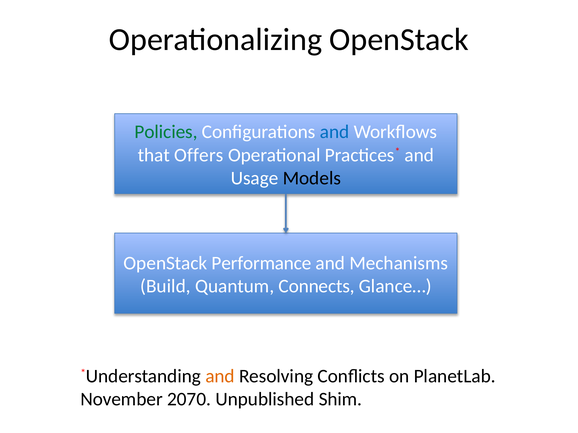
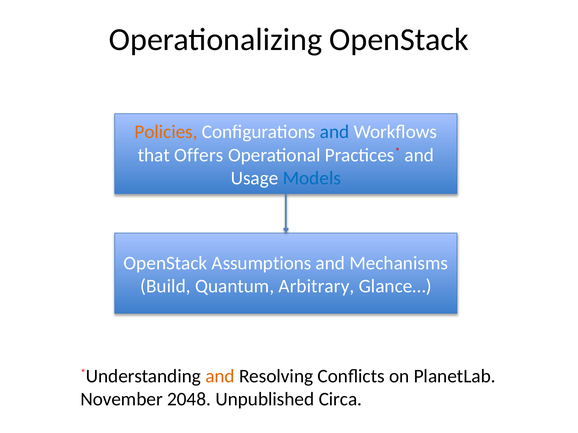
Policies colour: green -> orange (166, 132)
Models colour: black -> blue (312, 178)
Performance: Performance -> Assumptions (262, 263)
Connects: Connects -> Arbitrary (316, 286)
2070: 2070 -> 2048 (189, 400)
Shim: Shim -> Circa (340, 400)
